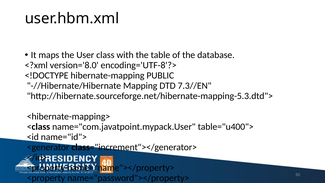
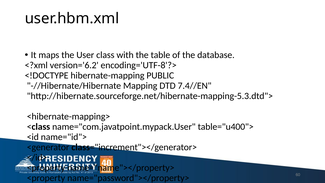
version='8.0: version='8.0 -> version='6.2 (74, 65)
7.3//EN: 7.3//EN -> 7.4//EN (195, 86)
